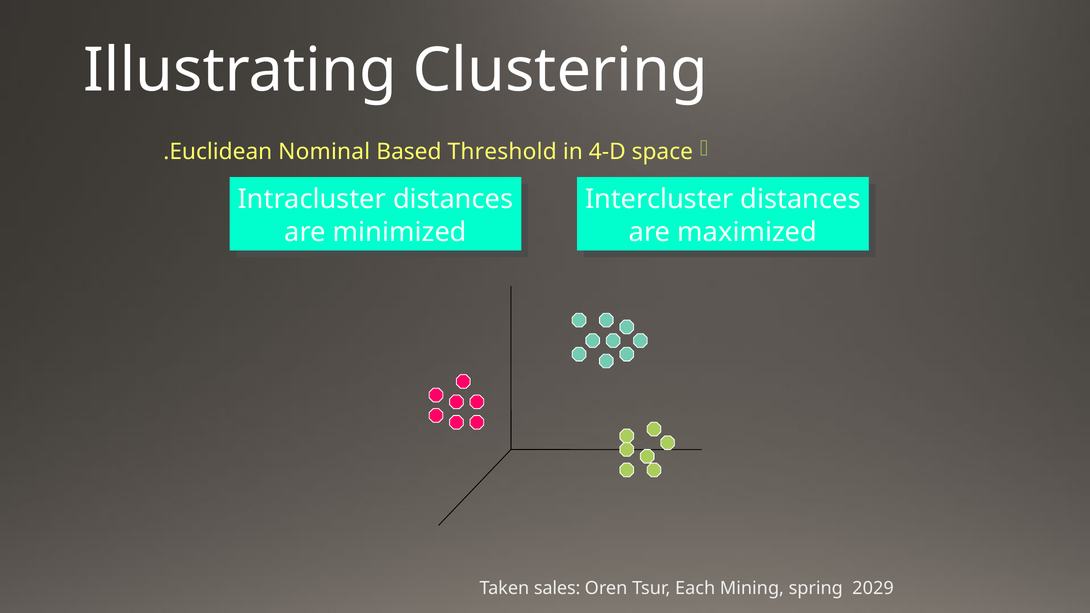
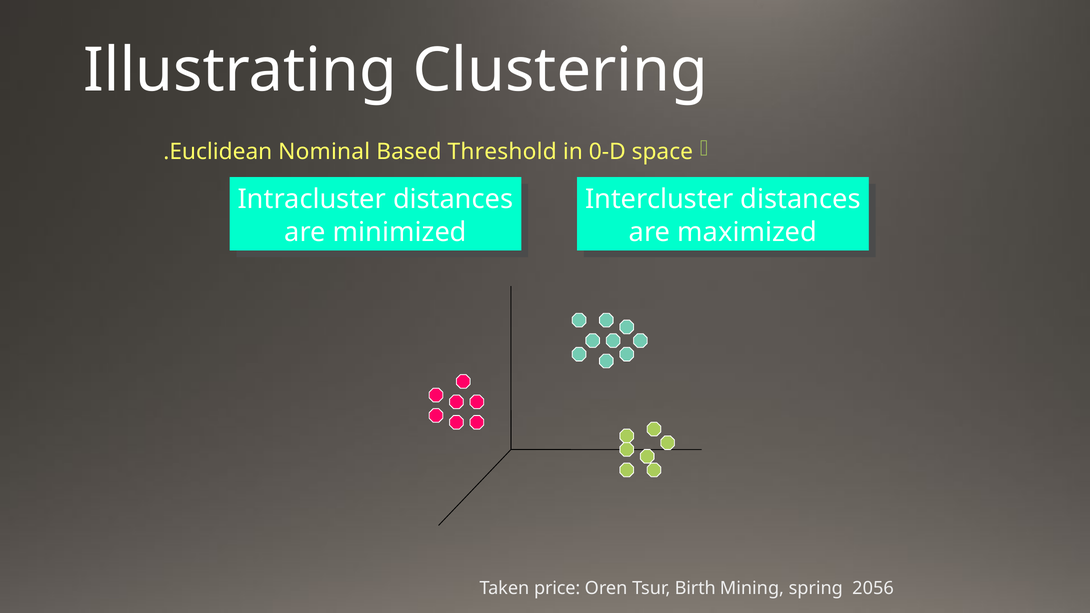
4-D: 4-D -> 0-D (607, 152)
sales: sales -> price (557, 588)
Each: Each -> Birth (695, 588)
2029: 2029 -> 2056 (873, 588)
